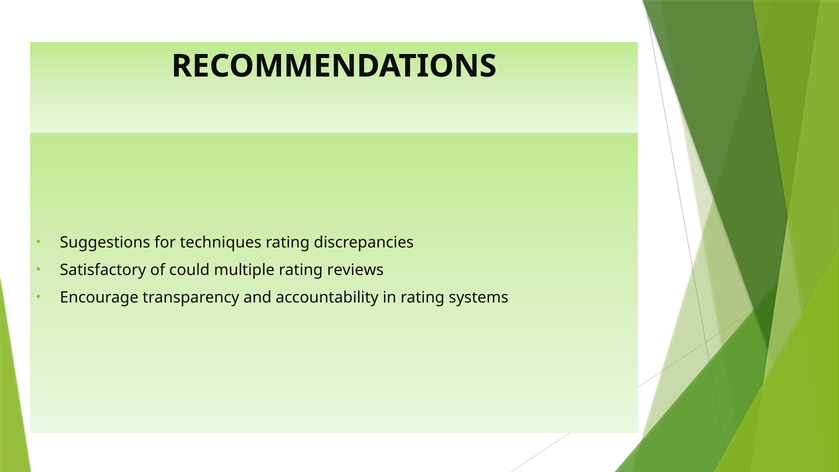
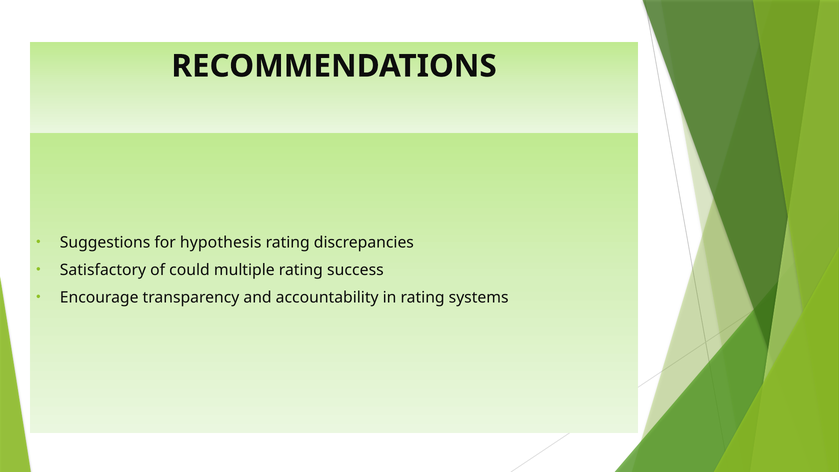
techniques: techniques -> hypothesis (221, 242)
reviews: reviews -> success (355, 270)
